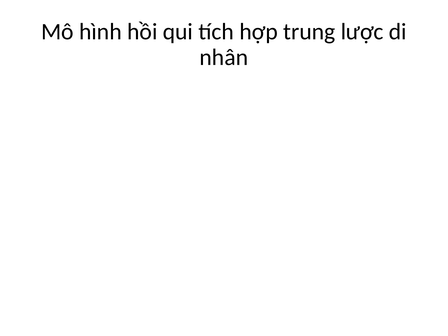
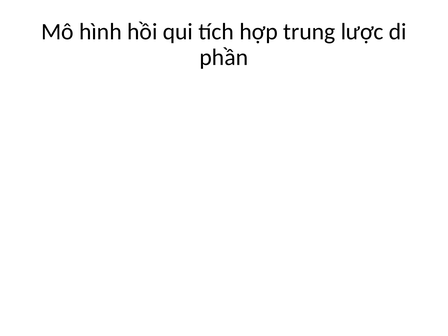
nhân: nhân -> phần (224, 57)
